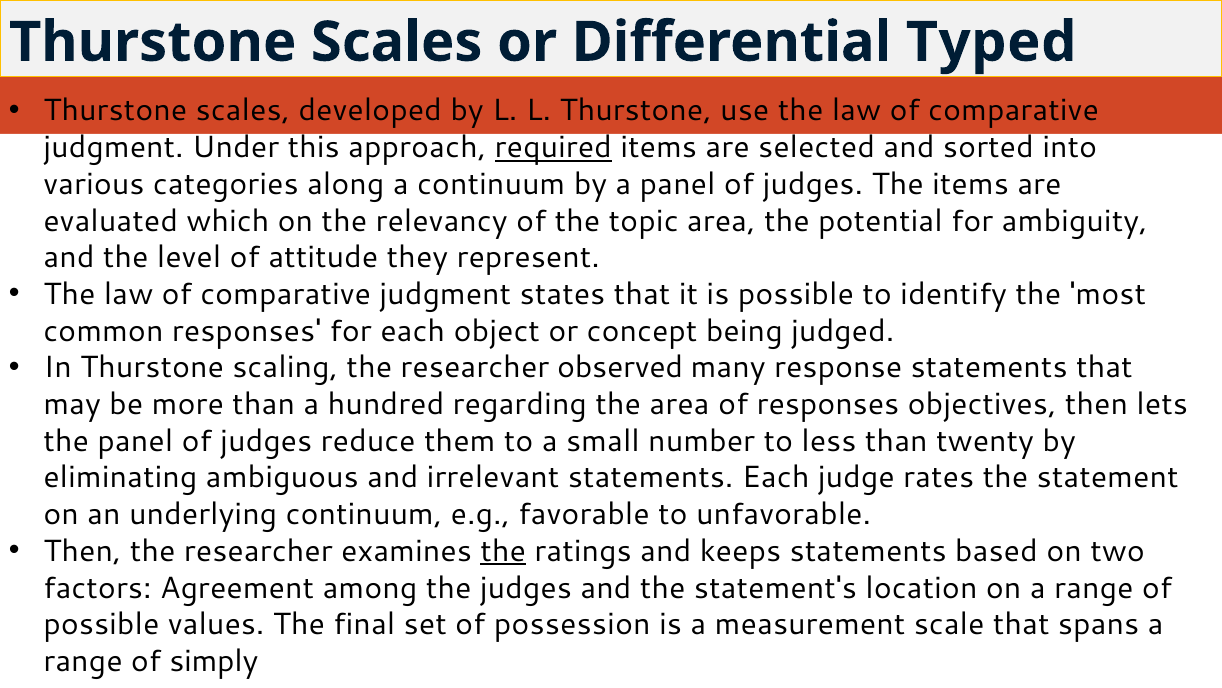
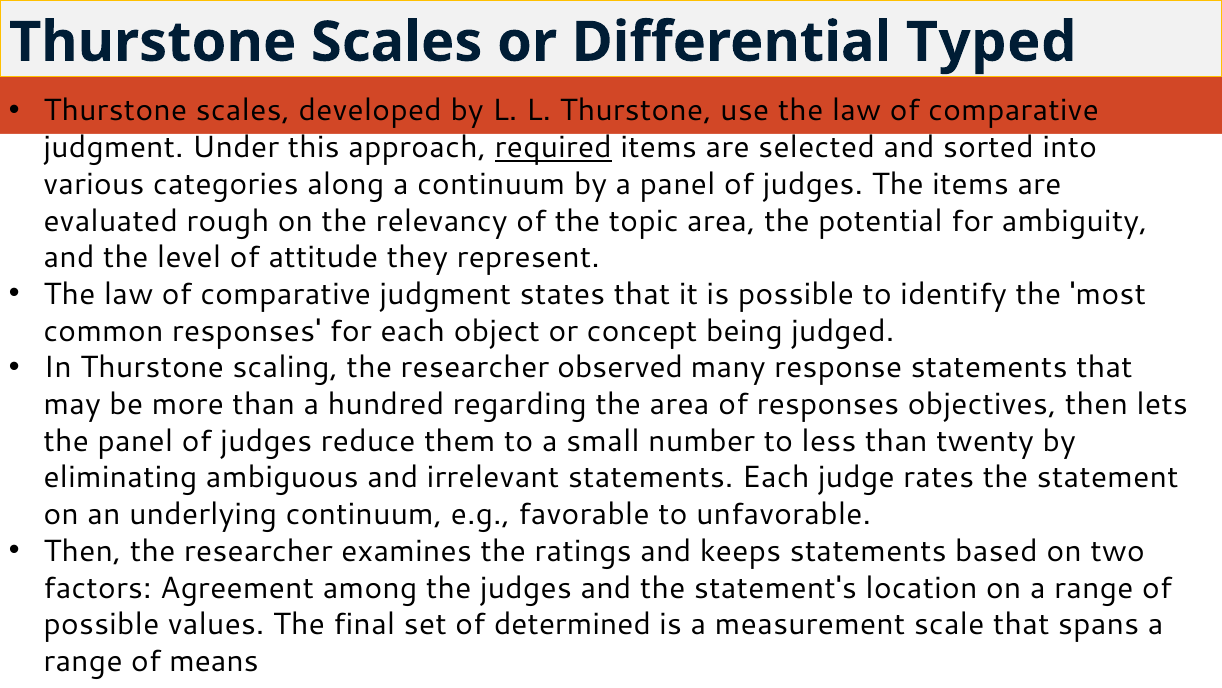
which: which -> rough (228, 221)
the underline: present -> none (503, 551)
possession: possession -> determined (572, 624)
simply: simply -> means (214, 661)
